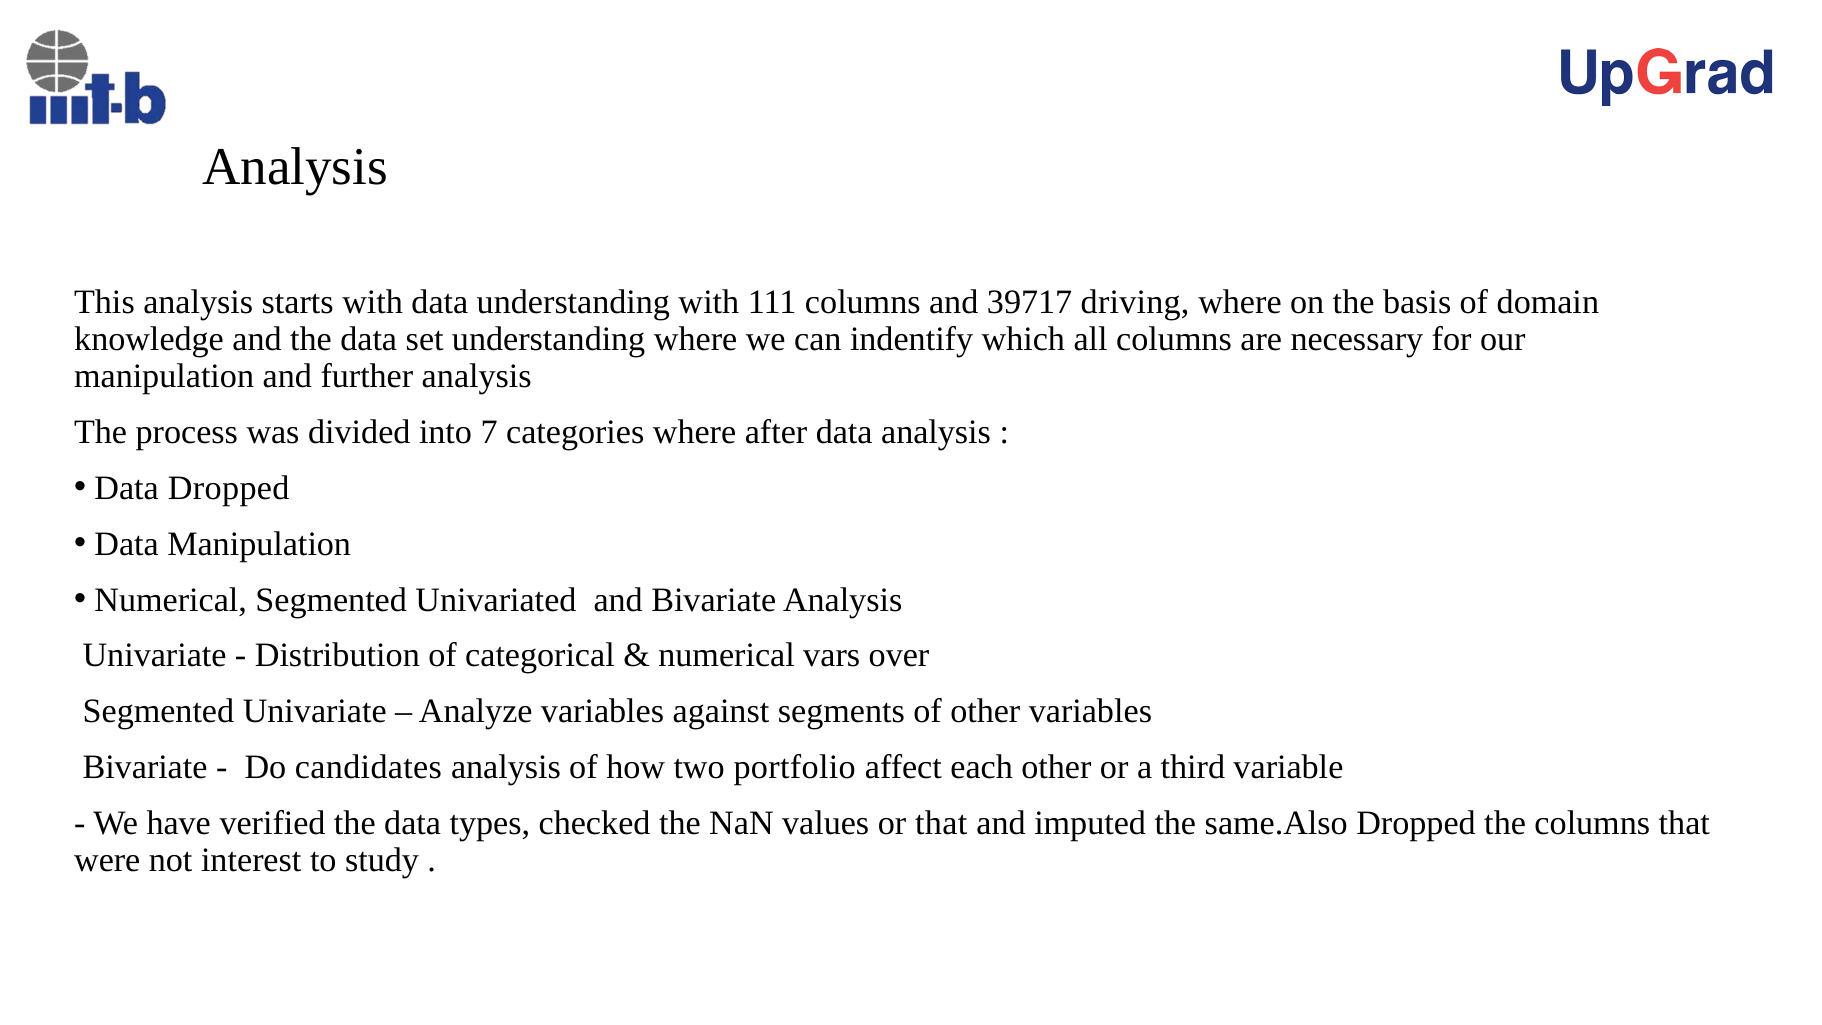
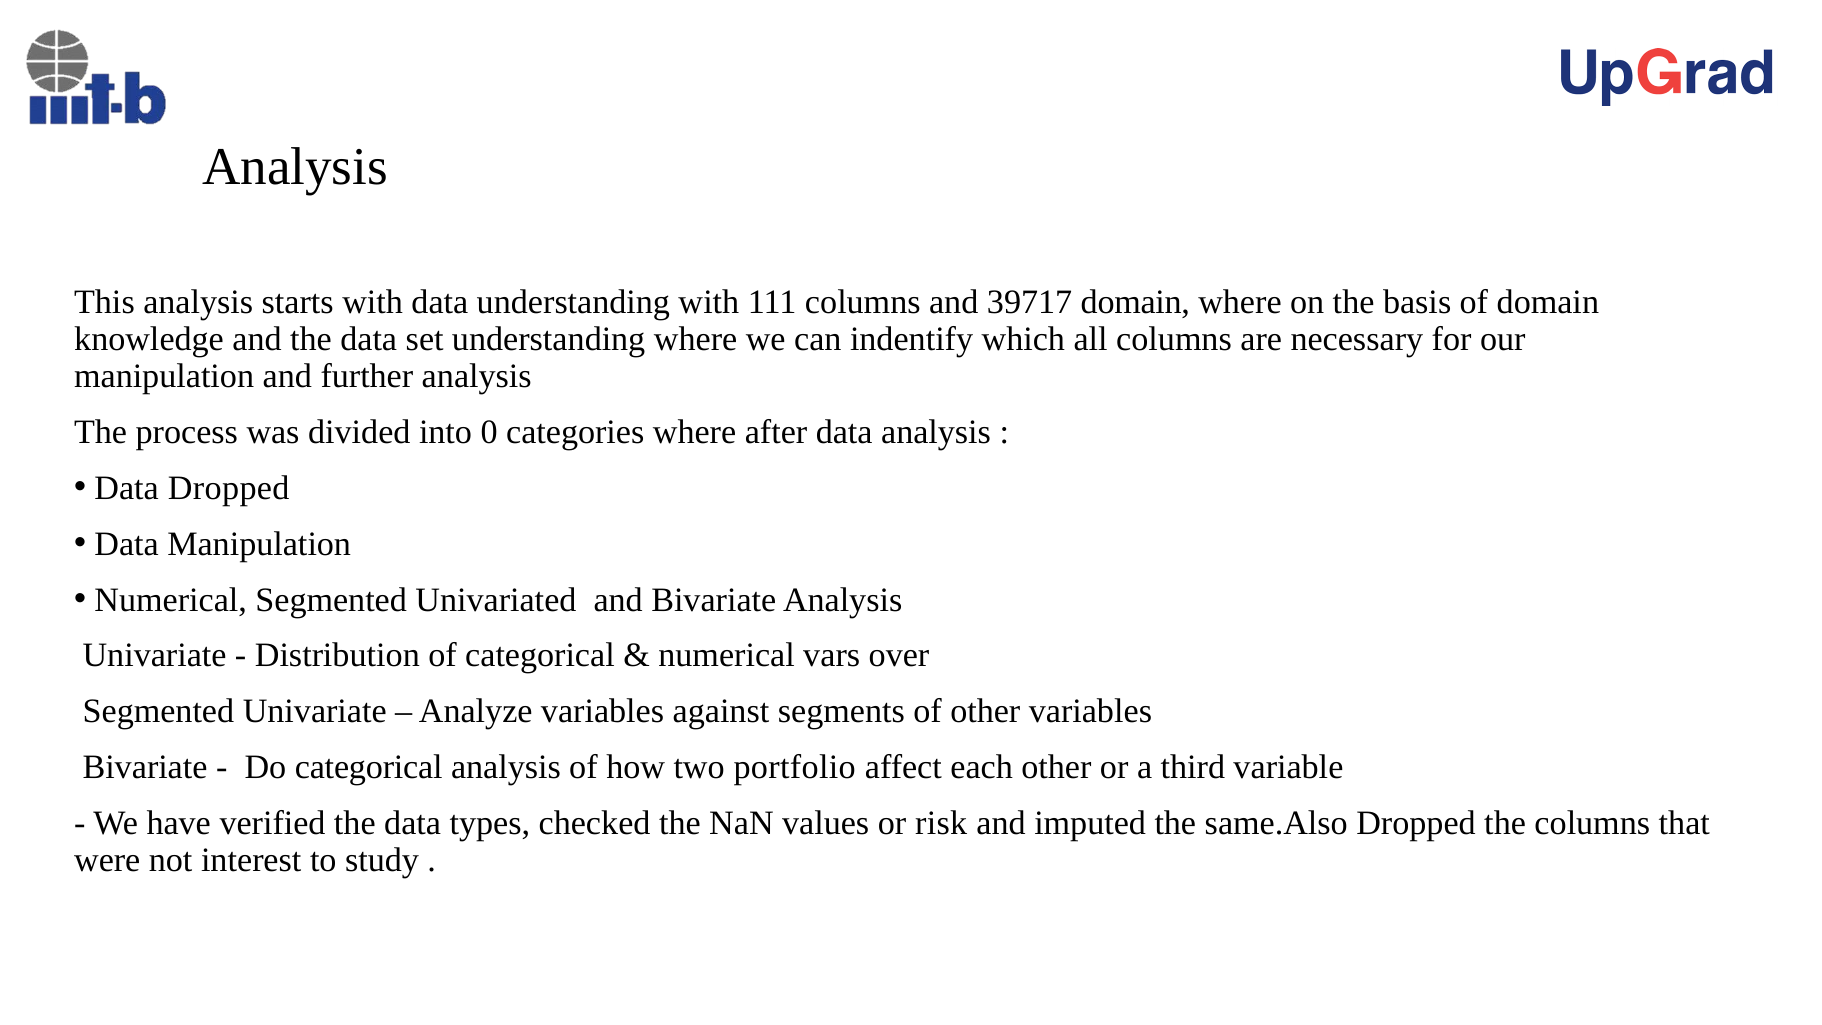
39717 driving: driving -> domain (1135, 302)
7: 7 -> 0 (489, 432)
Do candidates: candidates -> categorical (369, 767)
or that: that -> risk (941, 823)
